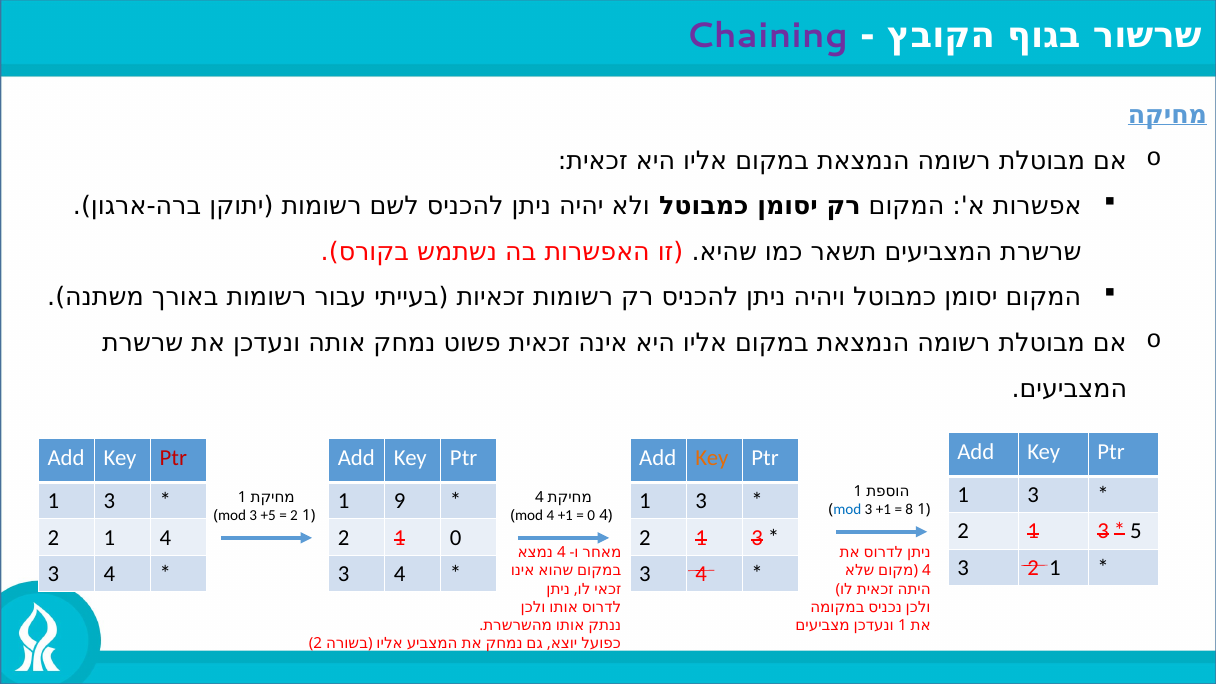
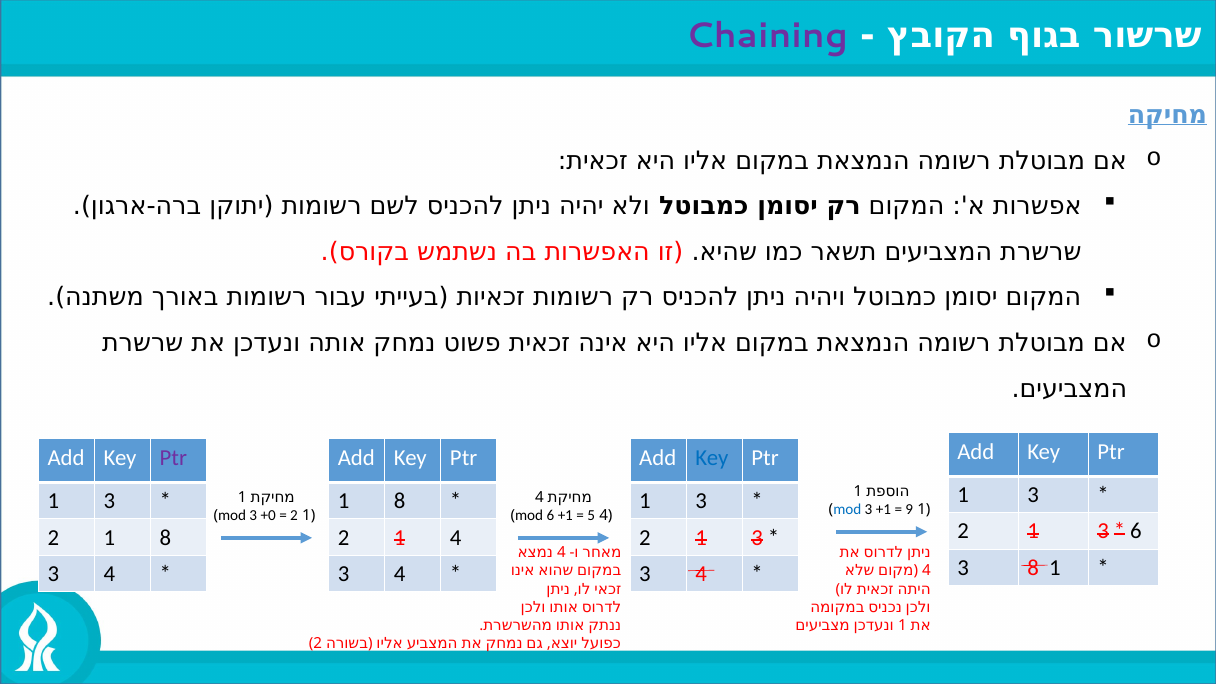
Ptr colour: red -> purple (173, 458)
Key colour: orange -> blue (712, 458)
9: 9 -> 8 (400, 501)
8: 8 -> 9 (909, 509)
+5: +5 -> +0 (268, 516)
mod 4: 4 -> 6 (550, 516)
0: 0 -> 5 (591, 516)
5: 5 -> 6 (1136, 531)
2 1 4: 4 -> 8 (165, 538)
1 0: 0 -> 4 (456, 538)
3 2: 2 -> 8 (1033, 568)
